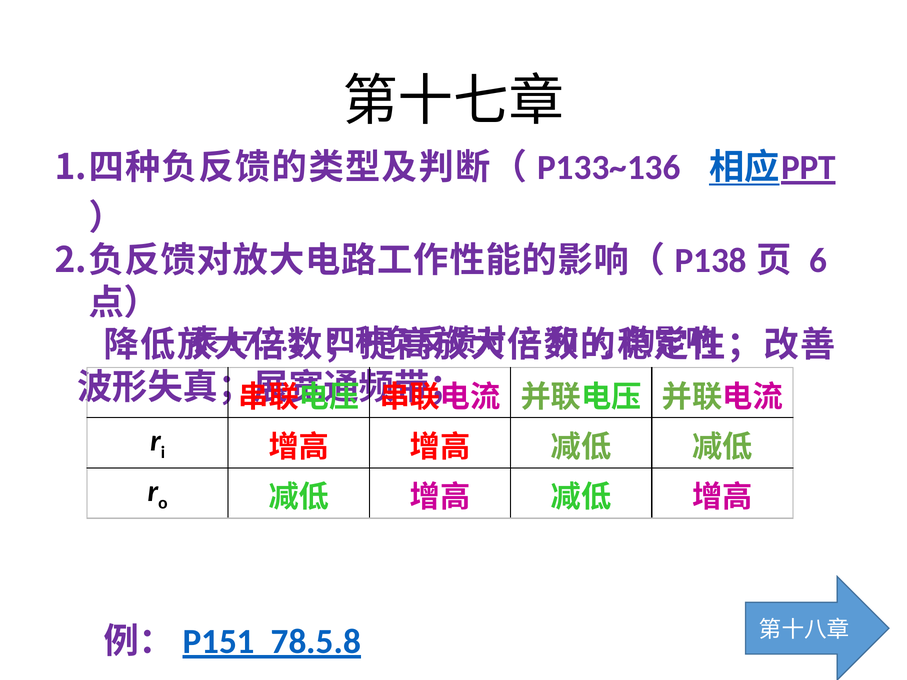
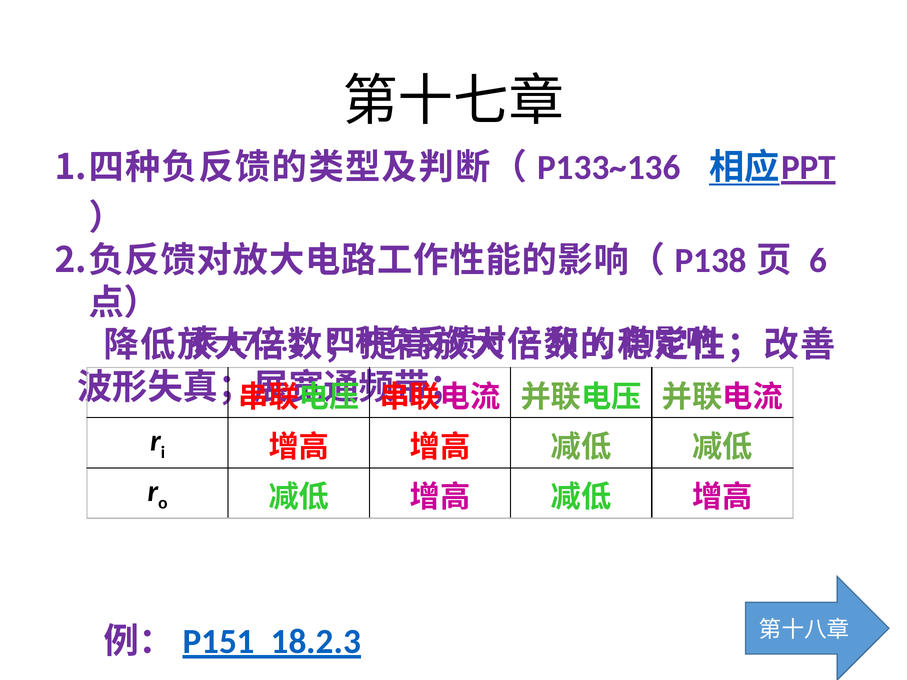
78.5.8: 78.5.8 -> 18.2.3 (316, 642)
